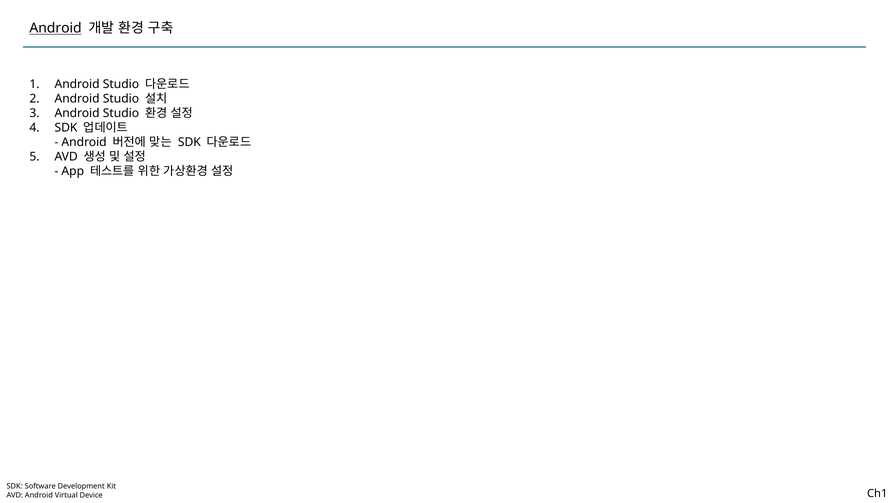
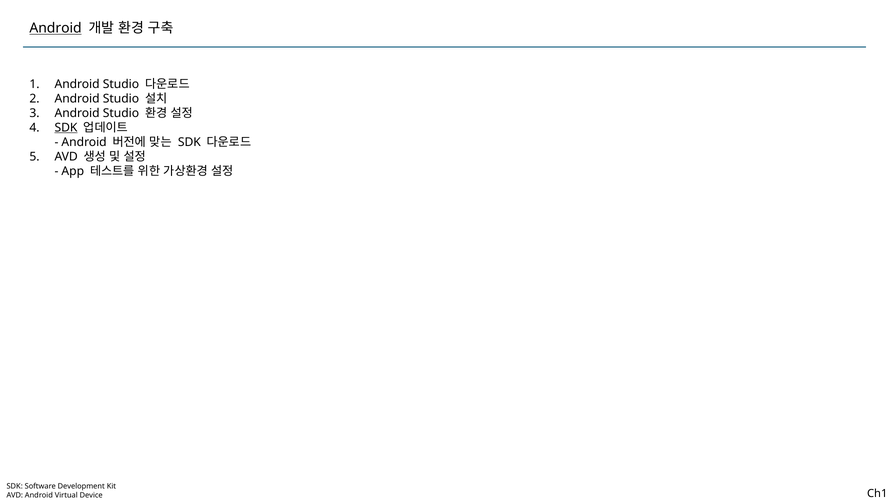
SDK underline: none -> present (66, 128)
